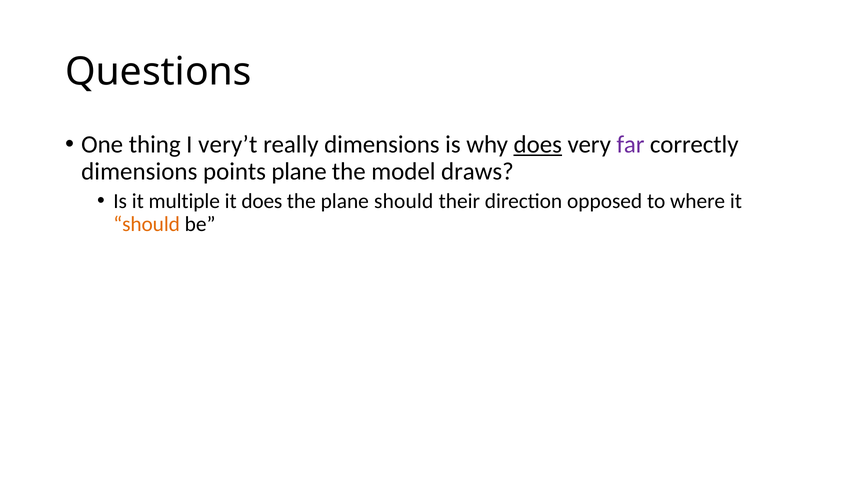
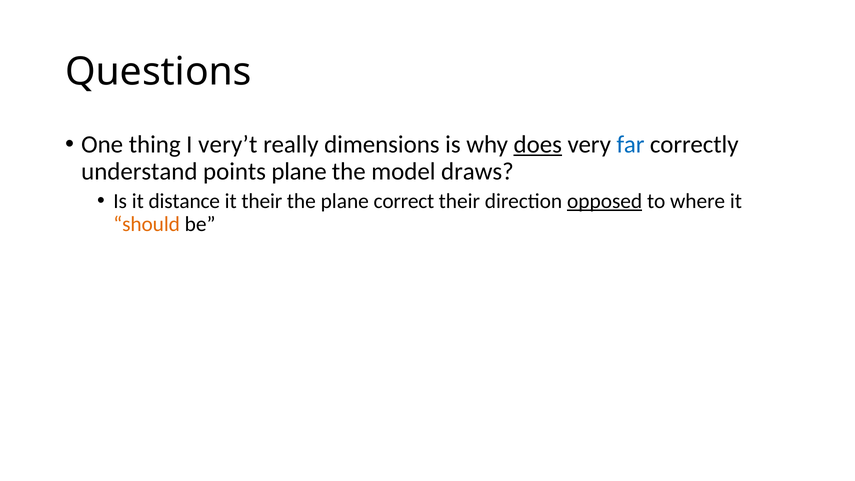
far colour: purple -> blue (631, 145)
dimensions: dimensions -> understand (139, 171)
multiple: multiple -> distance (184, 201)
it does: does -> their (262, 201)
plane should: should -> correct (404, 201)
opposed underline: none -> present (605, 201)
